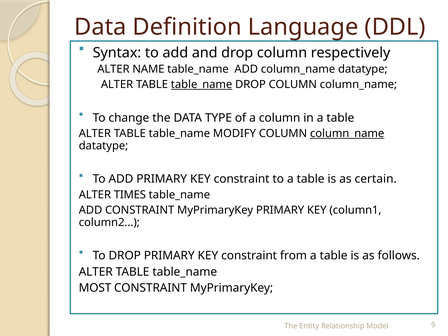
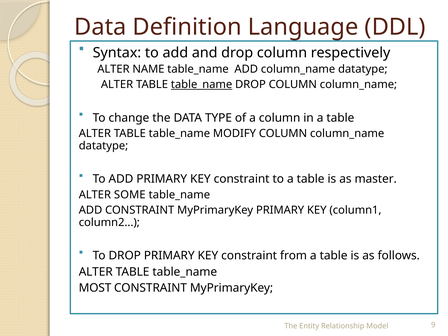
column_name underline: present -> none (347, 134)
certain: certain -> master (376, 179)
TIMES: TIMES -> SOME (130, 195)
